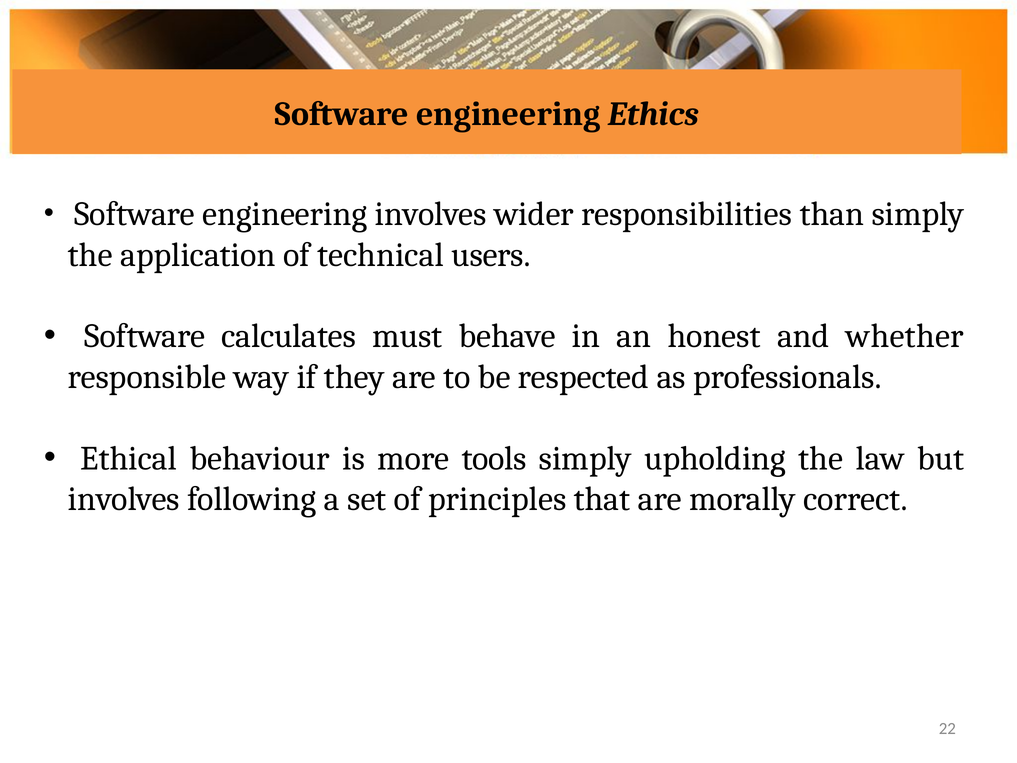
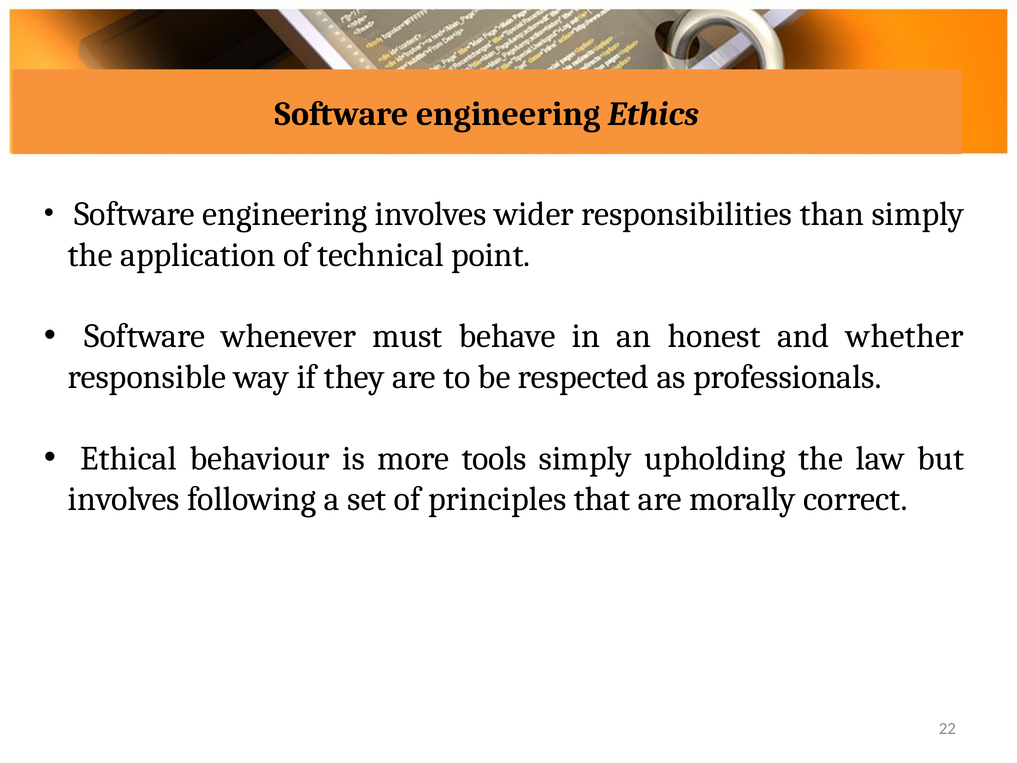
users: users -> point (491, 255)
calculates: calculates -> whenever (289, 336)
